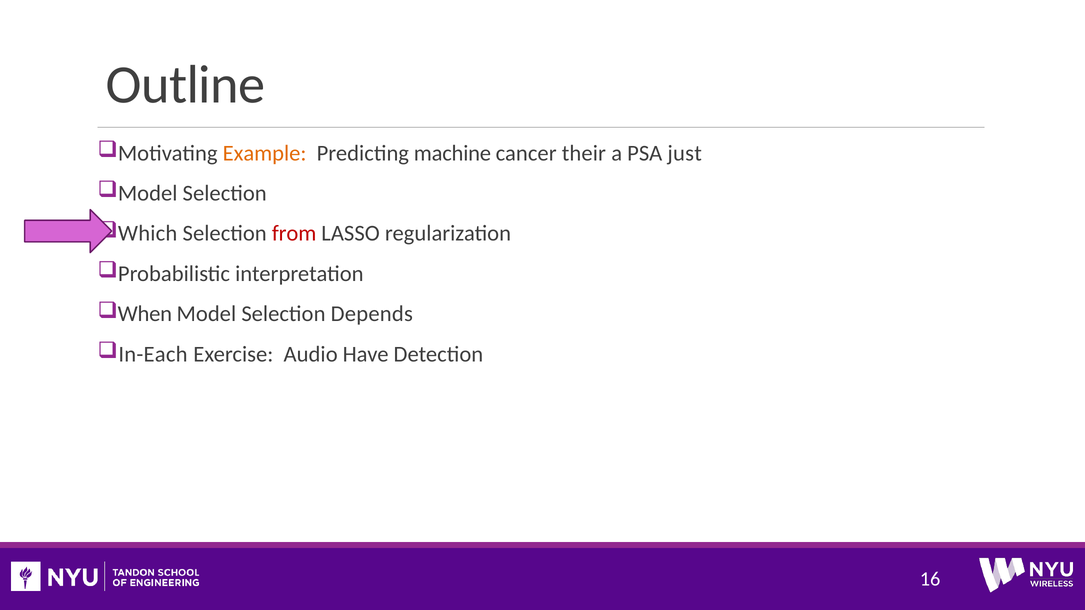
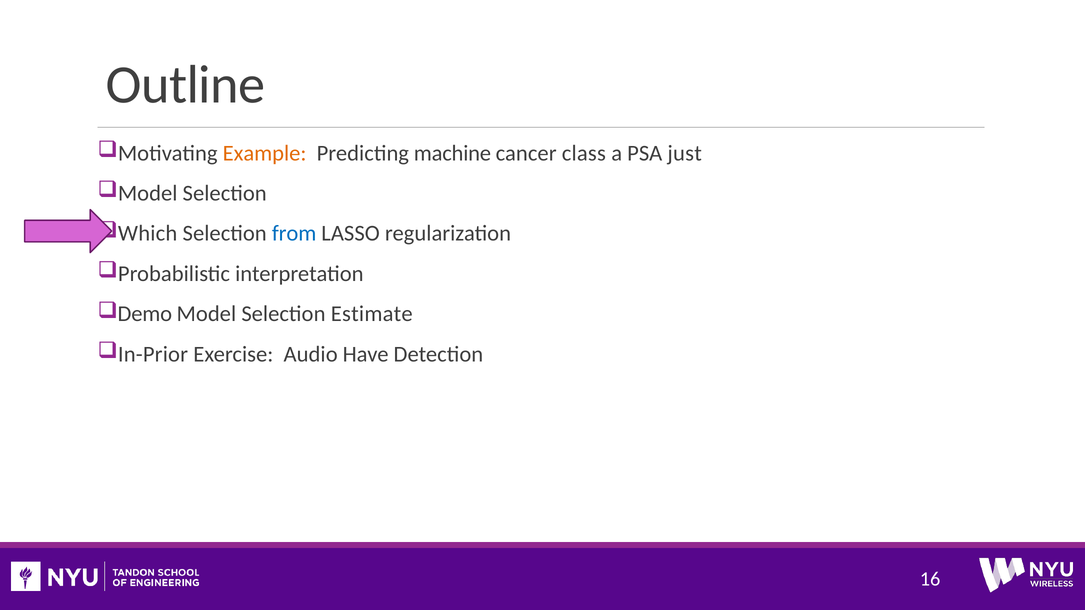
their: their -> class (584, 153)
from colour: red -> blue (294, 234)
When: When -> Demo (145, 314)
Depends: Depends -> Estimate (372, 314)
In-Each: In-Each -> In-Prior (153, 354)
